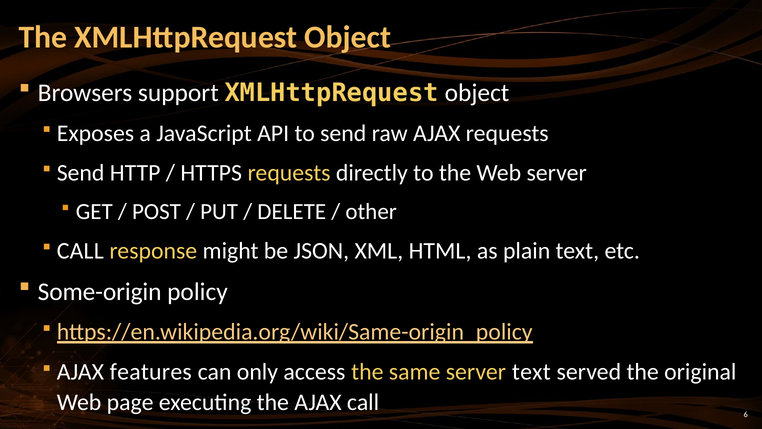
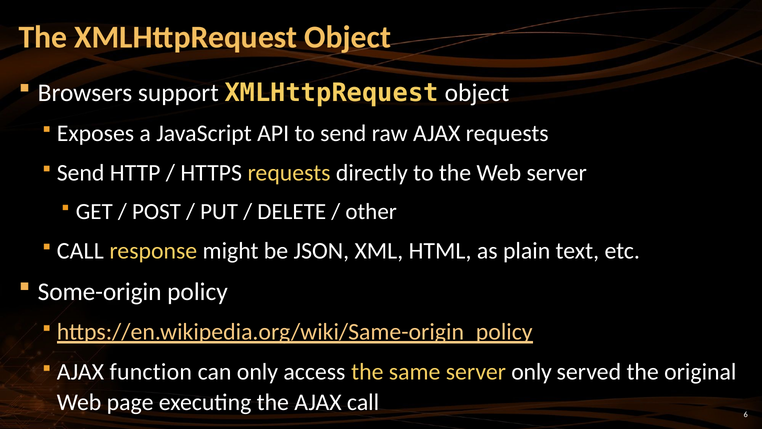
features: features -> function (151, 372)
server text: text -> only (532, 372)
